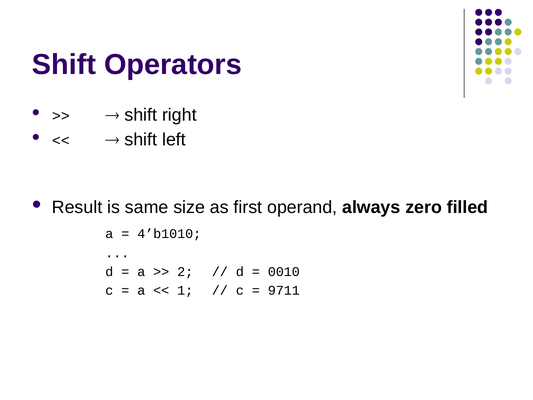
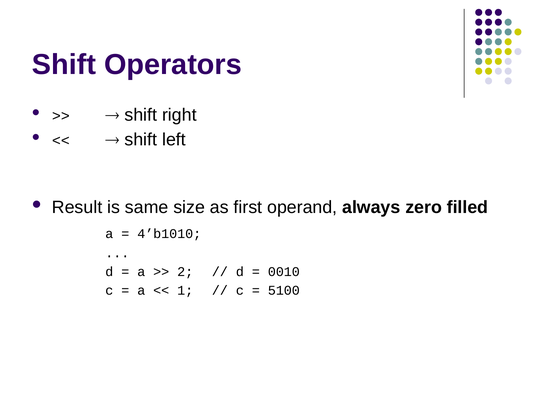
9711: 9711 -> 5100 (284, 290)
